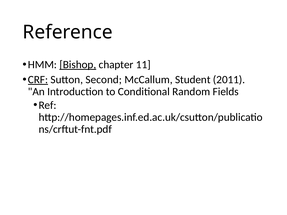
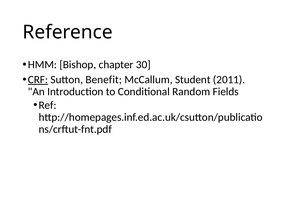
Bishop underline: present -> none (78, 65)
11: 11 -> 30 (143, 65)
Second: Second -> Benefit (104, 80)
